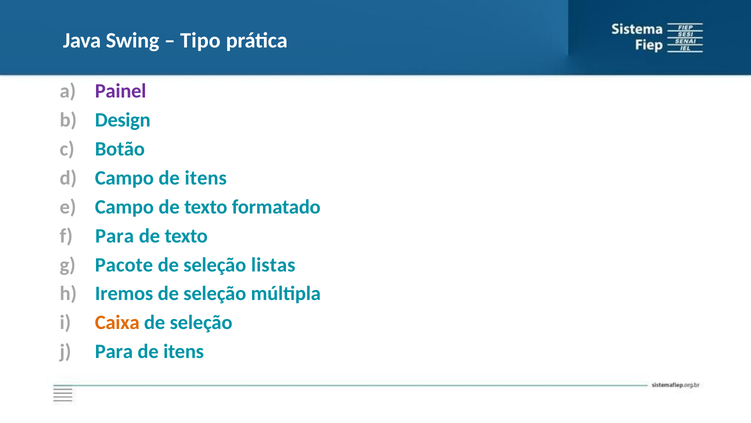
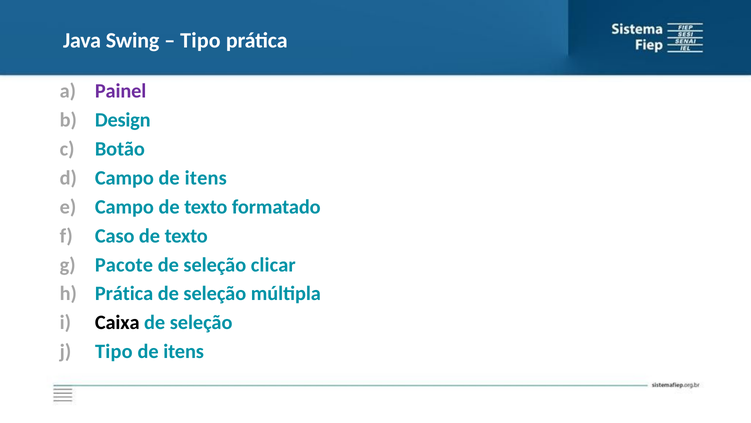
Para: Para -> Caso (115, 236)
listas: listas -> clicar (273, 264)
Iremos: Iremos -> Prática (124, 293)
Caixa colour: orange -> black (117, 322)
Para: Para -> Tipo (114, 351)
